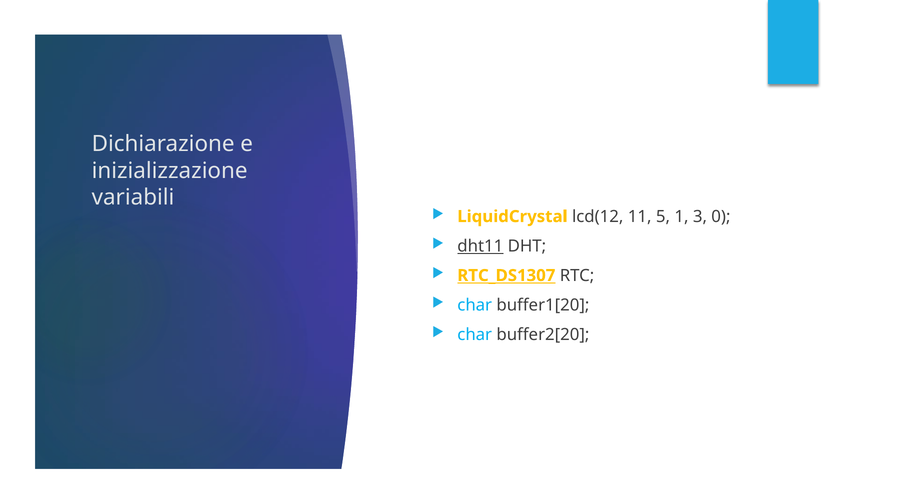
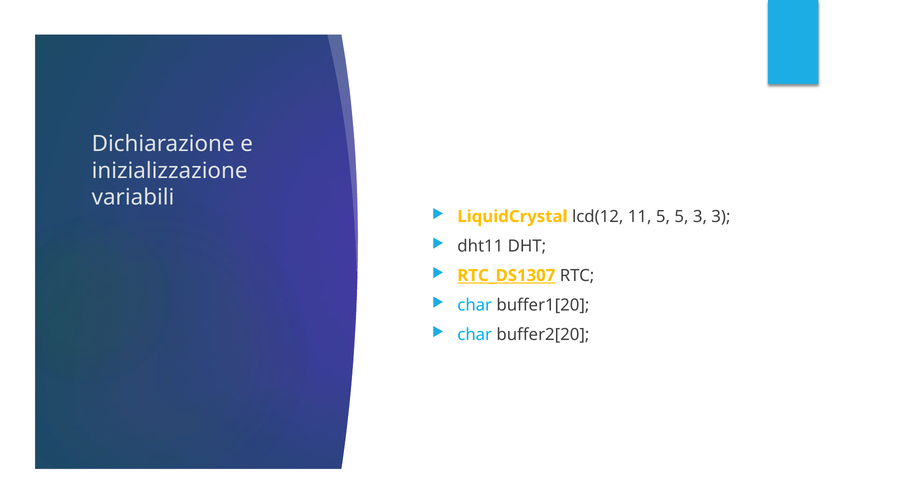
5 1: 1 -> 5 (681, 217)
3 0: 0 -> 3 (721, 217)
dht11 underline: present -> none (480, 246)
